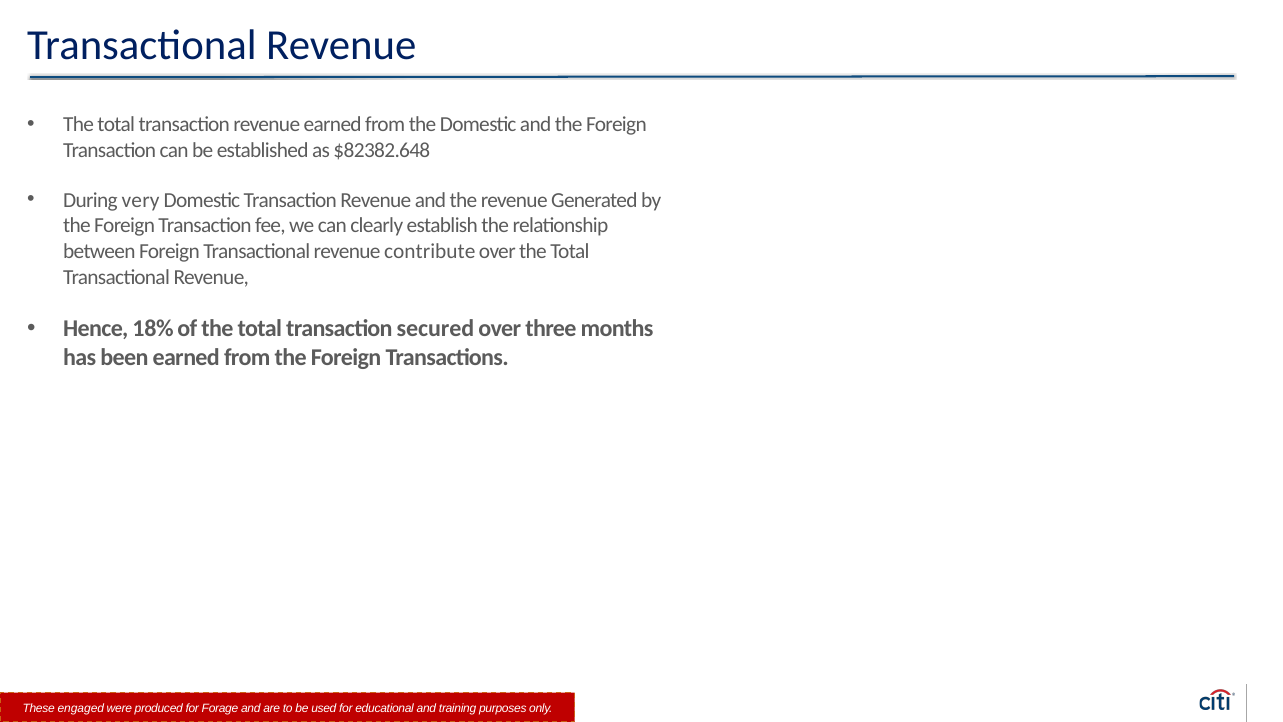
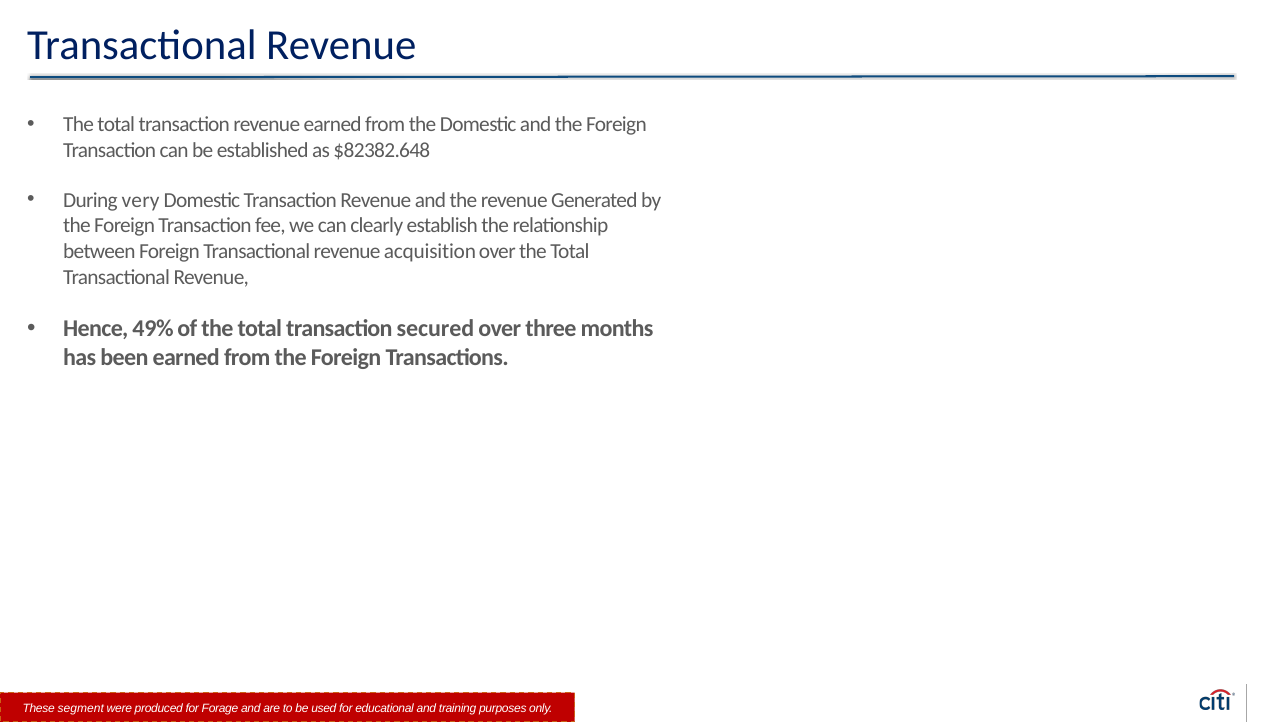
contribute: contribute -> acquisition (430, 251)
18%: 18% -> 49% (153, 329)
engaged: engaged -> segment (81, 708)
